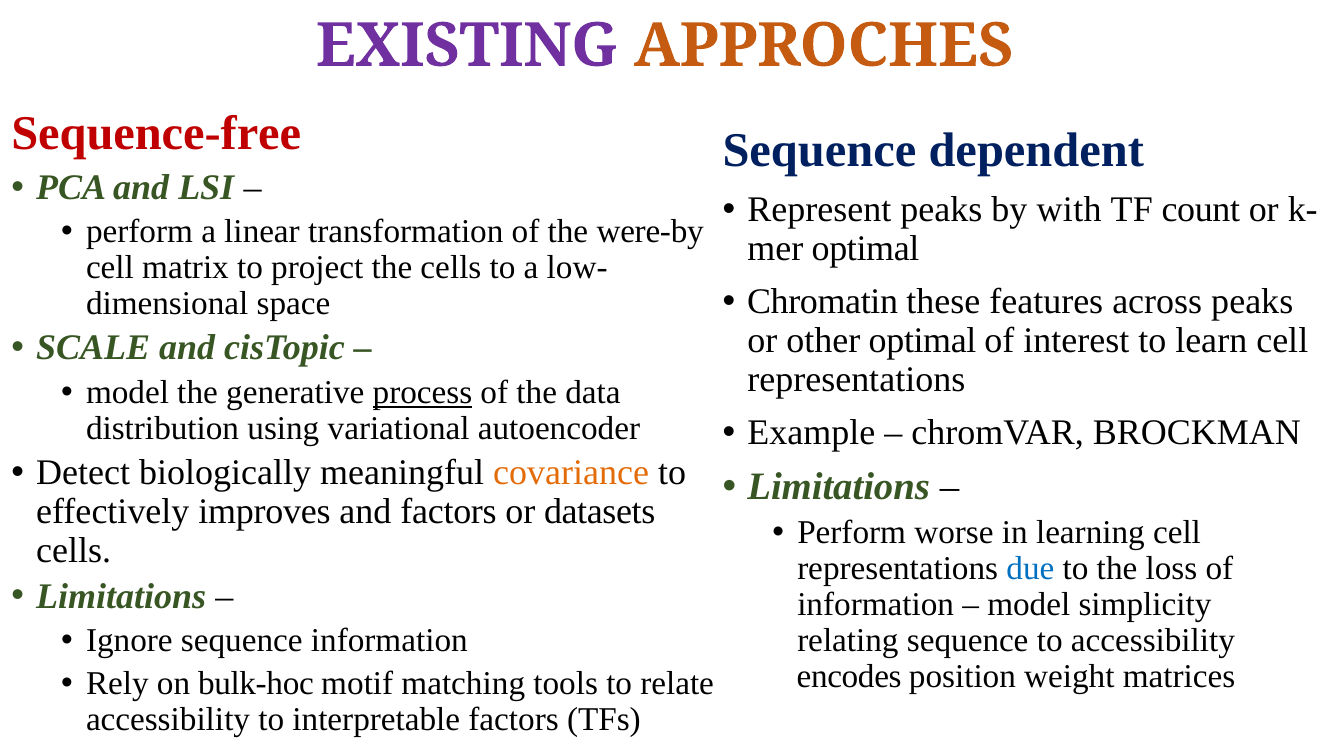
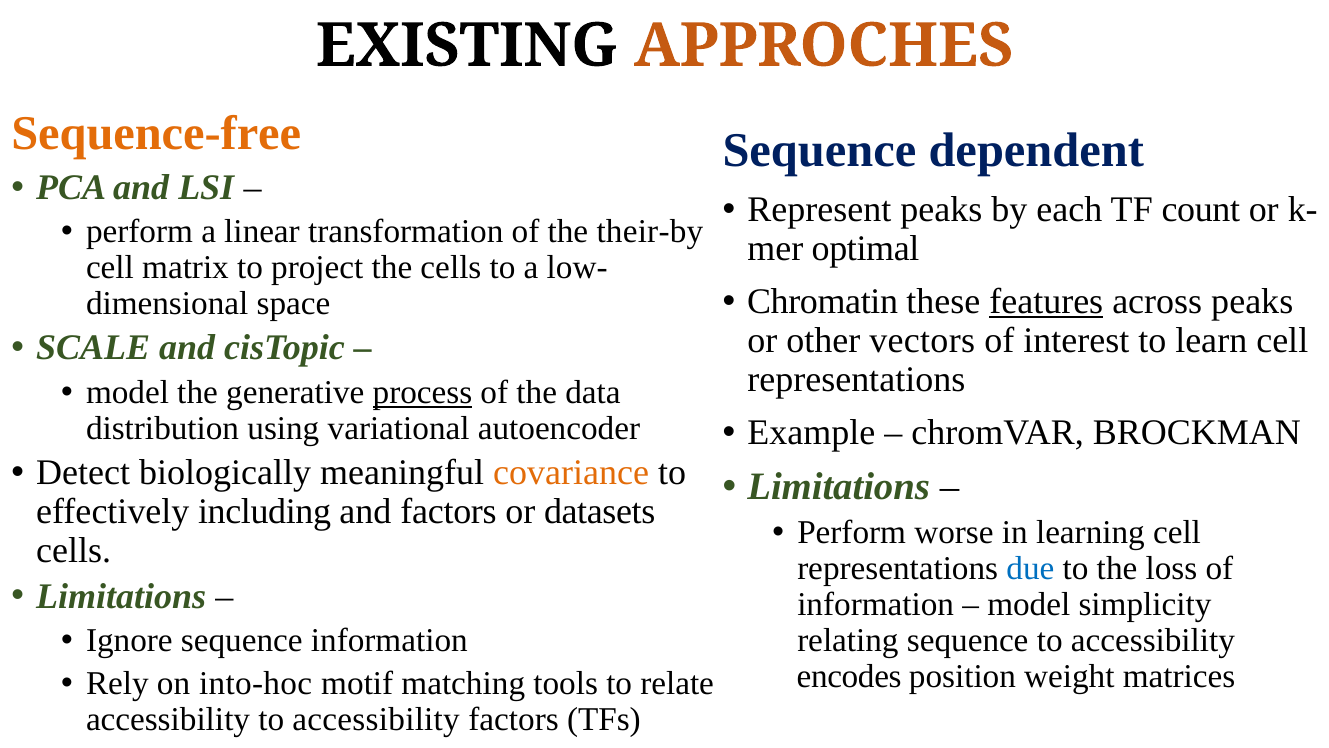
EXISTING colour: purple -> black (467, 46)
Sequence-free colour: red -> orange (156, 134)
with: with -> each (1069, 210)
were-by: were-by -> their-by (650, 232)
features underline: none -> present (1046, 302)
other optimal: optimal -> vectors (922, 341)
improves: improves -> including (265, 511)
bulk-hoc: bulk-hoc -> into-hoc (256, 683)
accessibility to interpretable: interpretable -> accessibility (376, 719)
